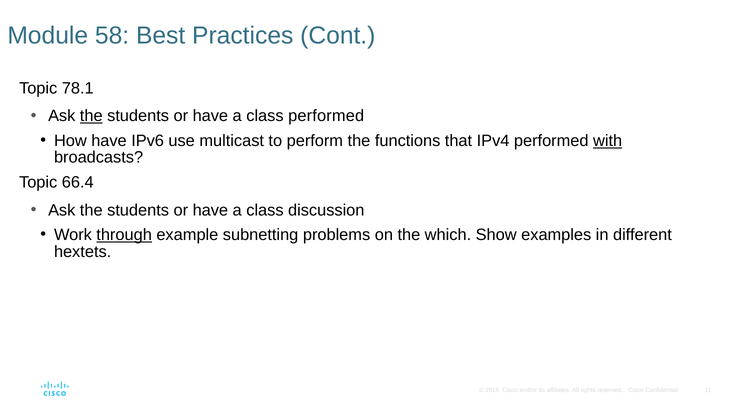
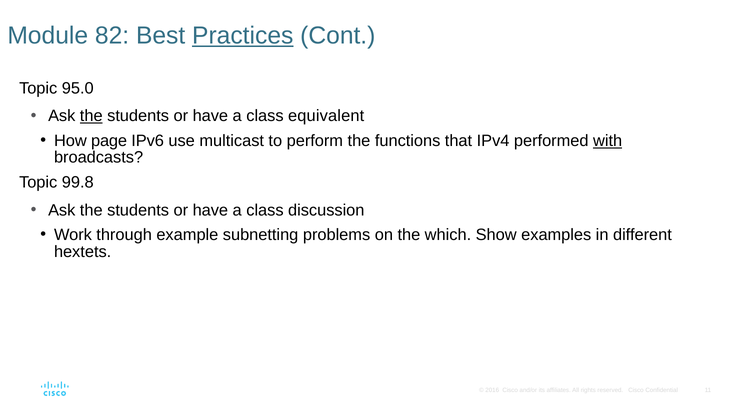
58: 58 -> 82 (112, 36)
Practices underline: none -> present (243, 36)
78.1: 78.1 -> 95.0 (78, 88)
class performed: performed -> equivalent (326, 116)
How have: have -> page (109, 141)
66.4: 66.4 -> 99.8 (78, 182)
through underline: present -> none (124, 235)
